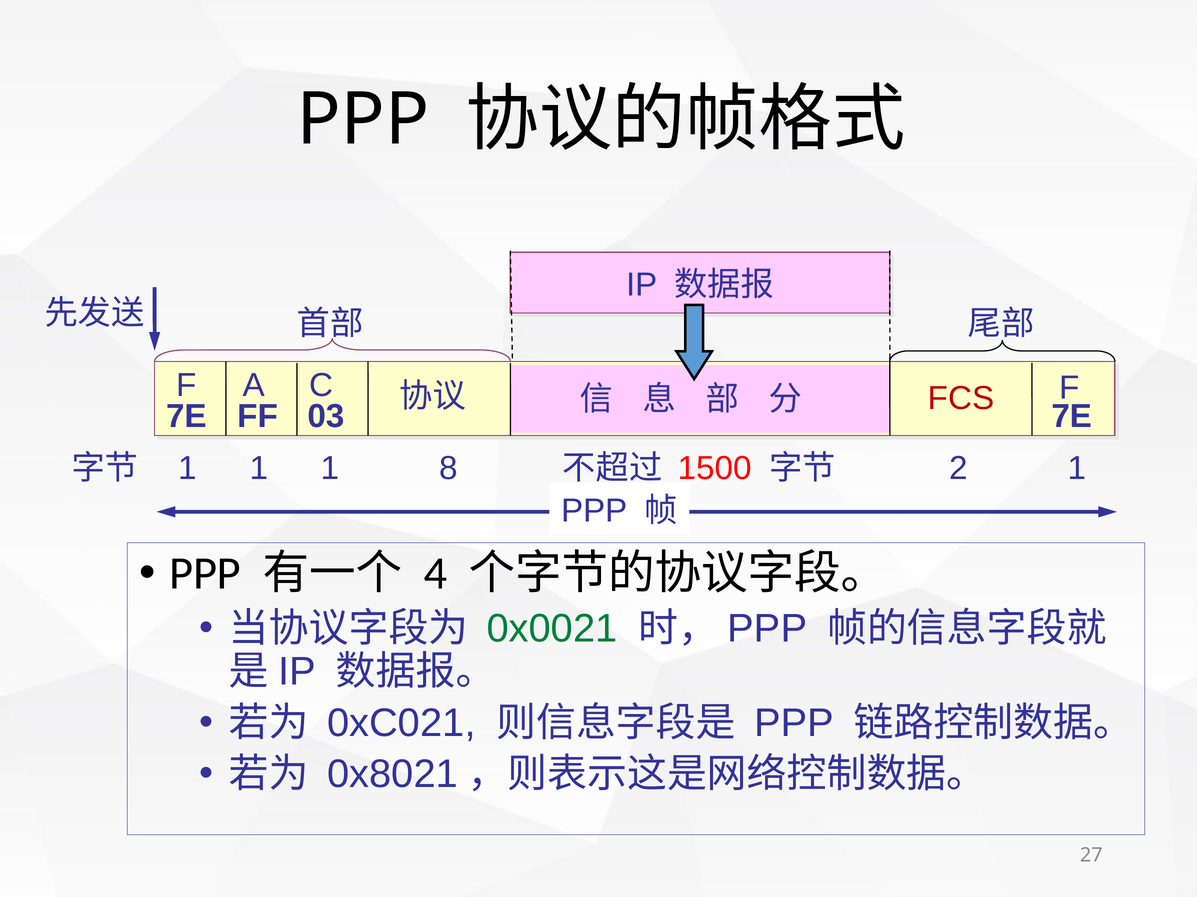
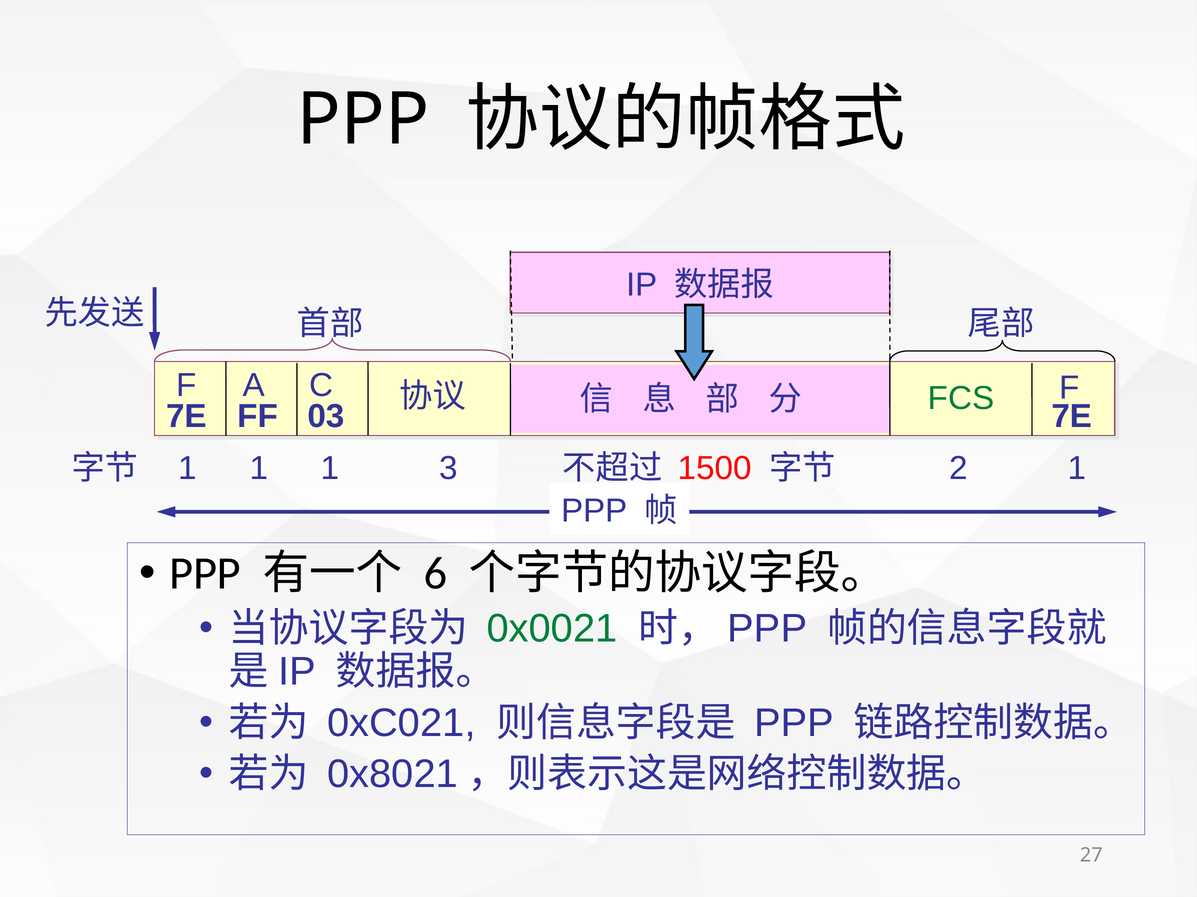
FCS colour: red -> green (961, 398)
8: 8 -> 3 (449, 469)
4: 4 -> 6 (435, 574)
